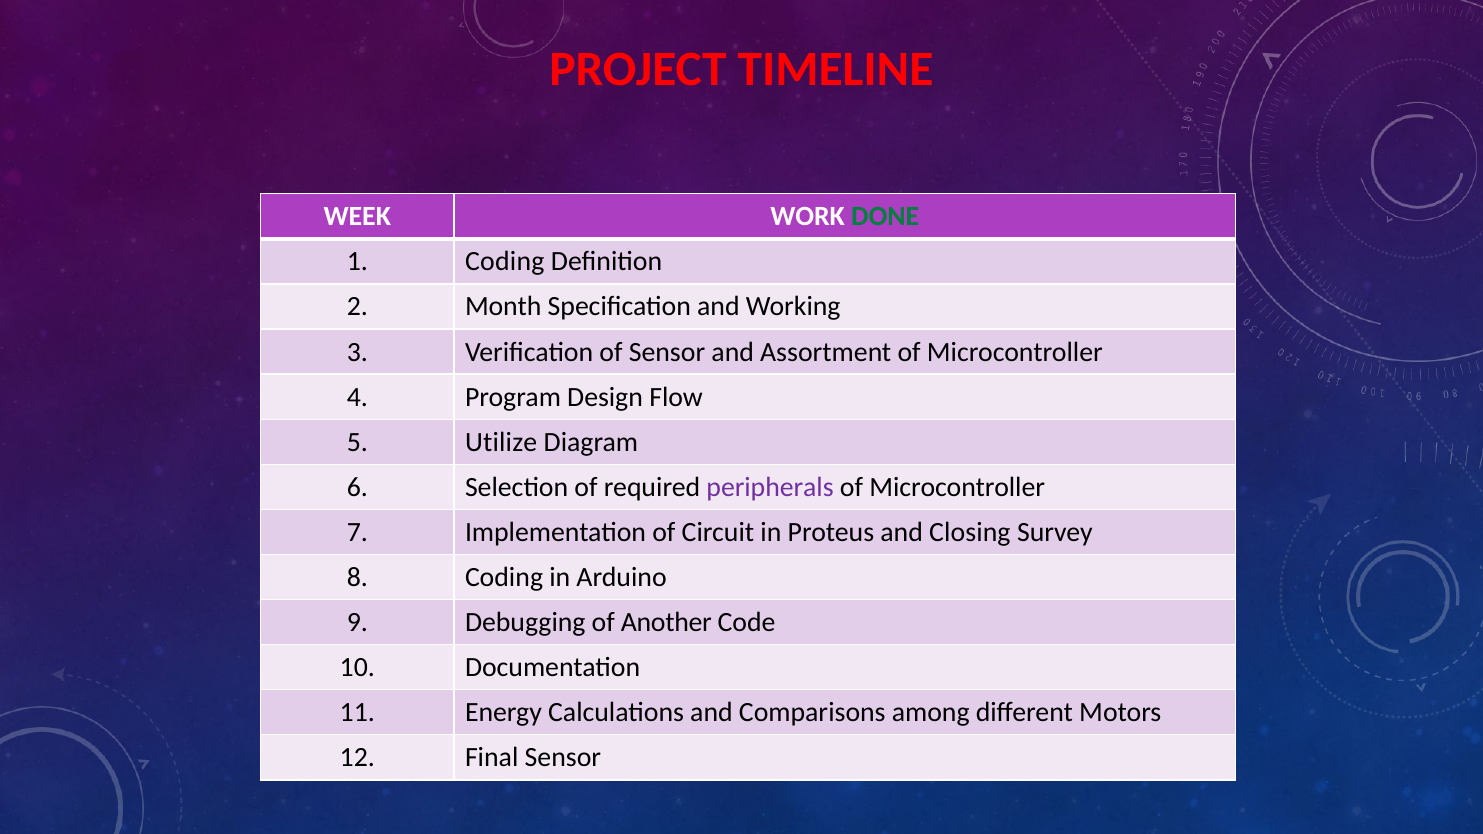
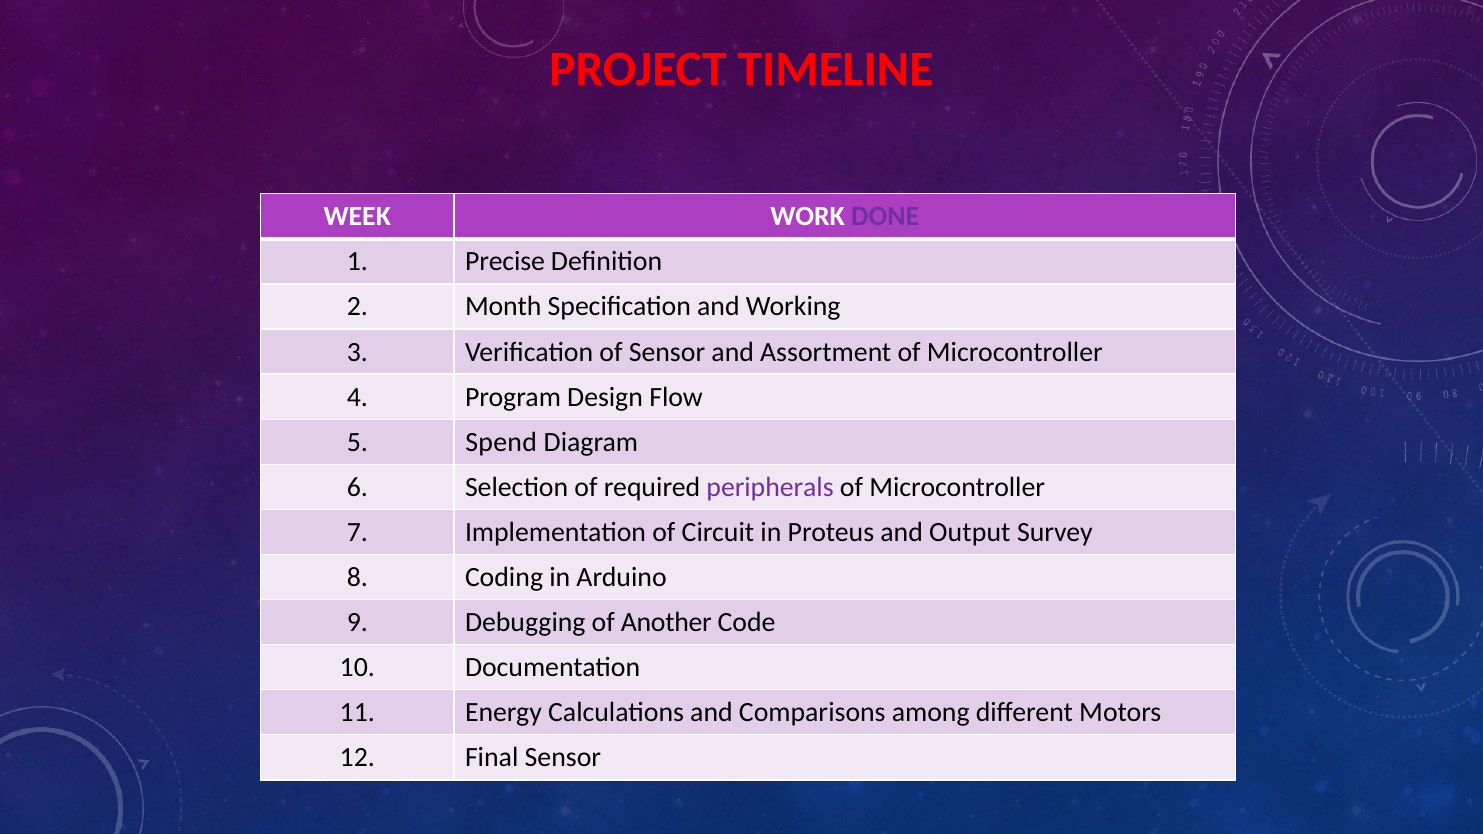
DONE colour: green -> purple (885, 217)
1 Coding: Coding -> Precise (505, 262)
Utilize: Utilize -> Spend (501, 442)
Closing: Closing -> Output (970, 532)
